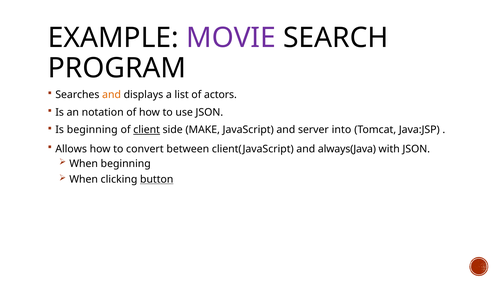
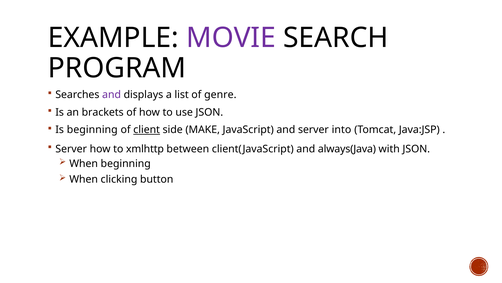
and colour: orange -> purple (112, 94)
actors: actors -> genre (220, 94)
notation: notation -> brackets (103, 112)
Allows: Allows -> Server (71, 149)
convert: convert -> xmlhttp (145, 149)
button underline: present -> none (157, 179)
